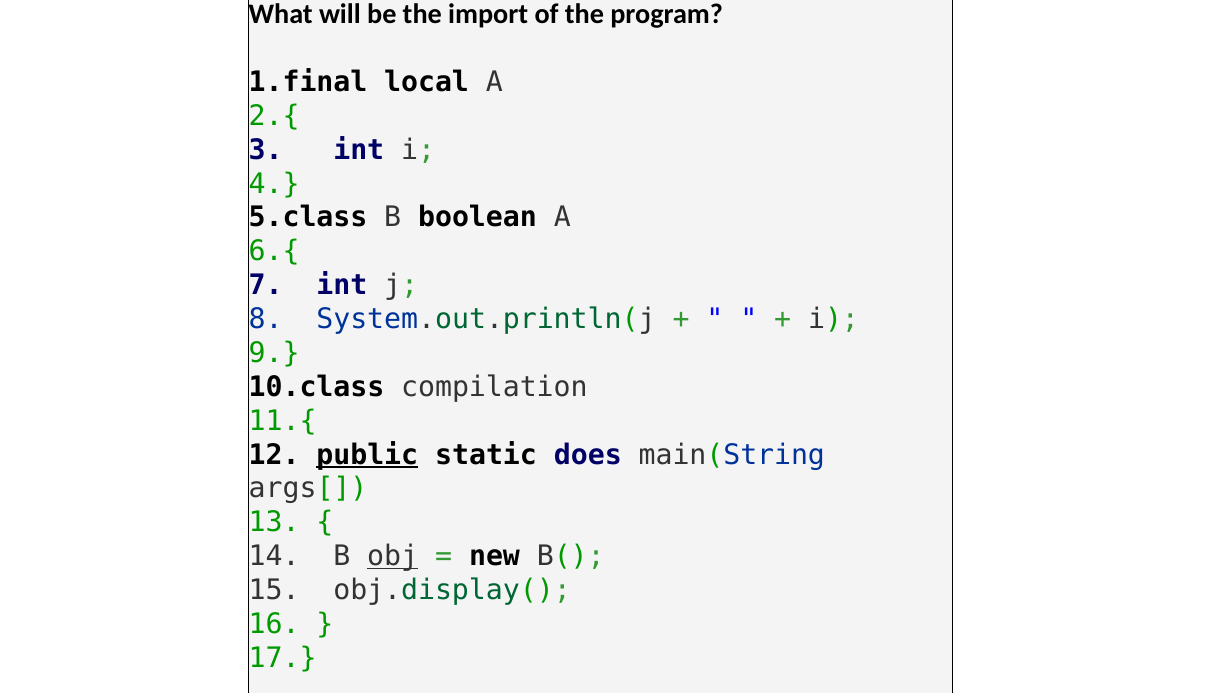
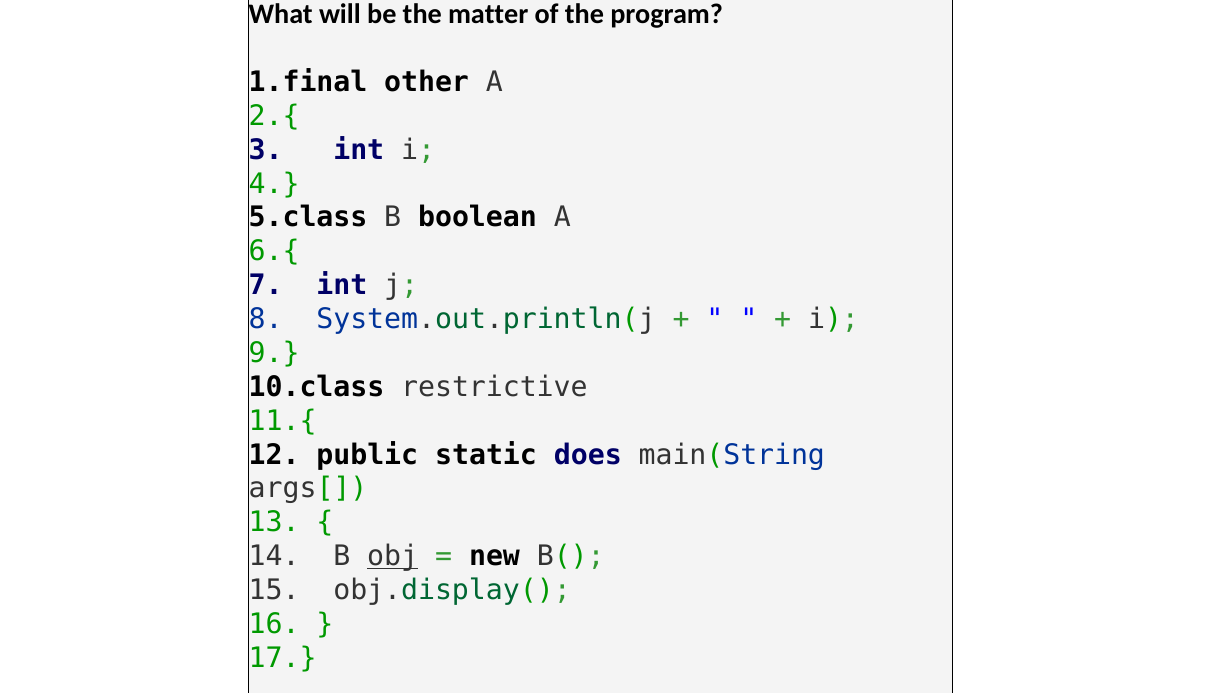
import: import -> matter (488, 14)
local: local -> other (427, 82)
compilation: compilation -> restrictive (494, 387)
public underline: present -> none (367, 455)
